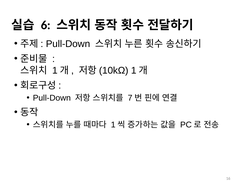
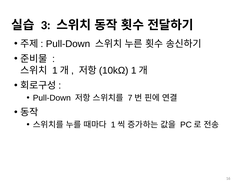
6: 6 -> 3 (46, 25)
